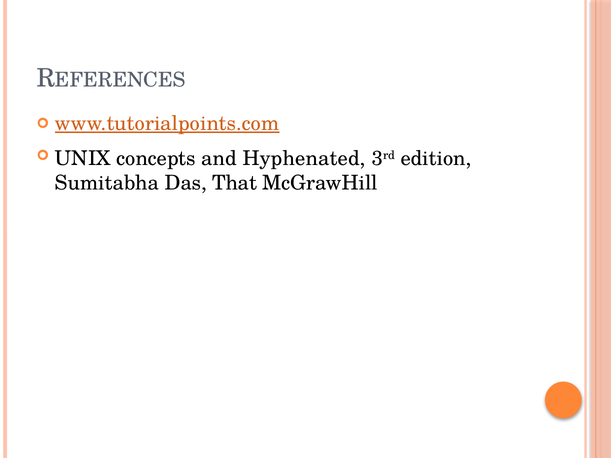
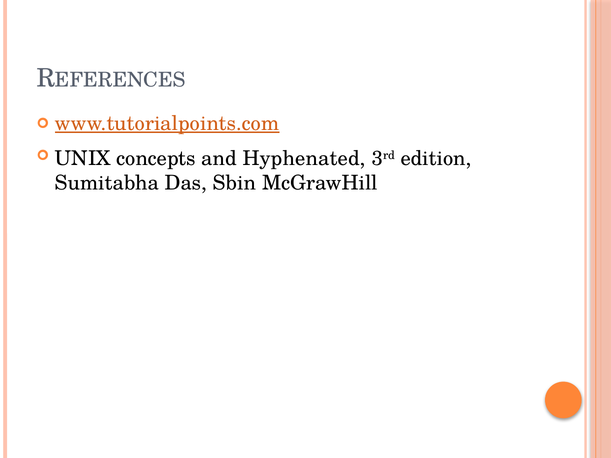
That: That -> Sbin (234, 183)
